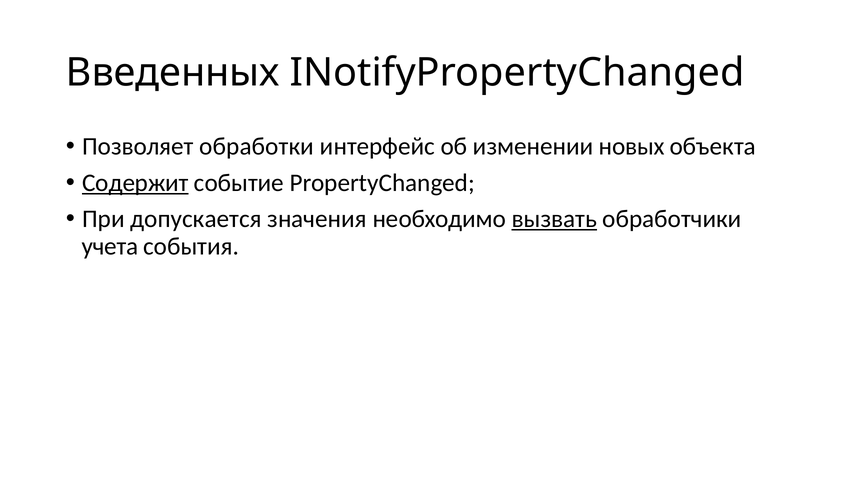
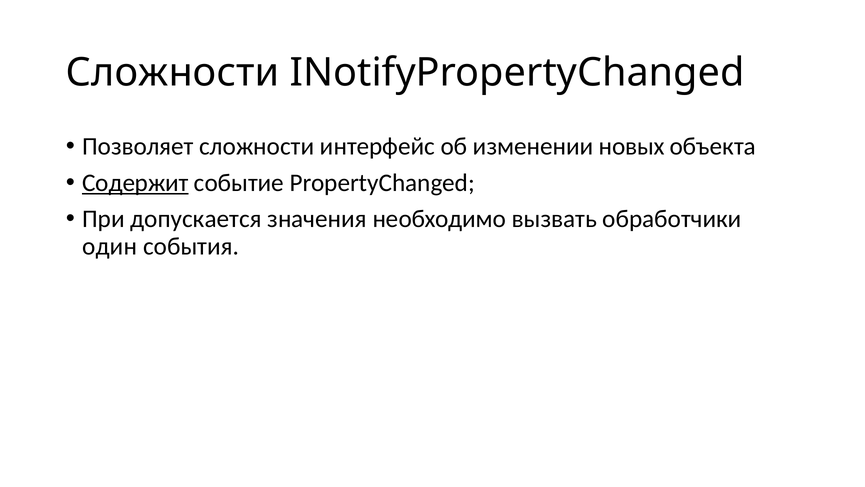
Введенных: Введенных -> Сложности (173, 73)
Позволяет обработки: обработки -> сложности (257, 146)
вызвать underline: present -> none (554, 219)
учета: учета -> один (110, 246)
